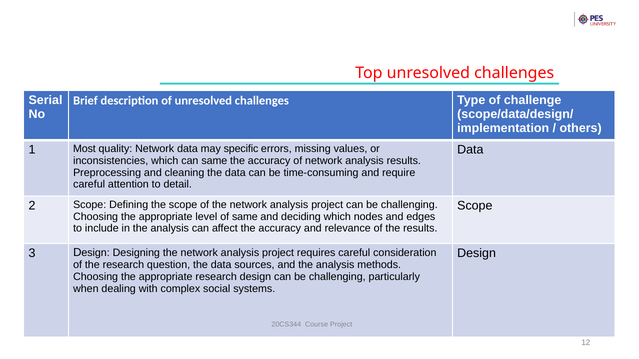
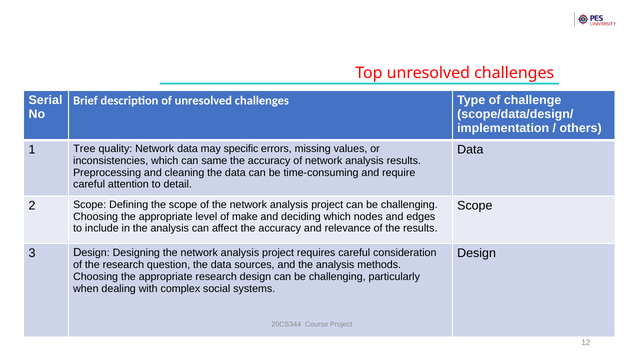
Most: Most -> Tree (84, 149)
of same: same -> make (245, 217)
